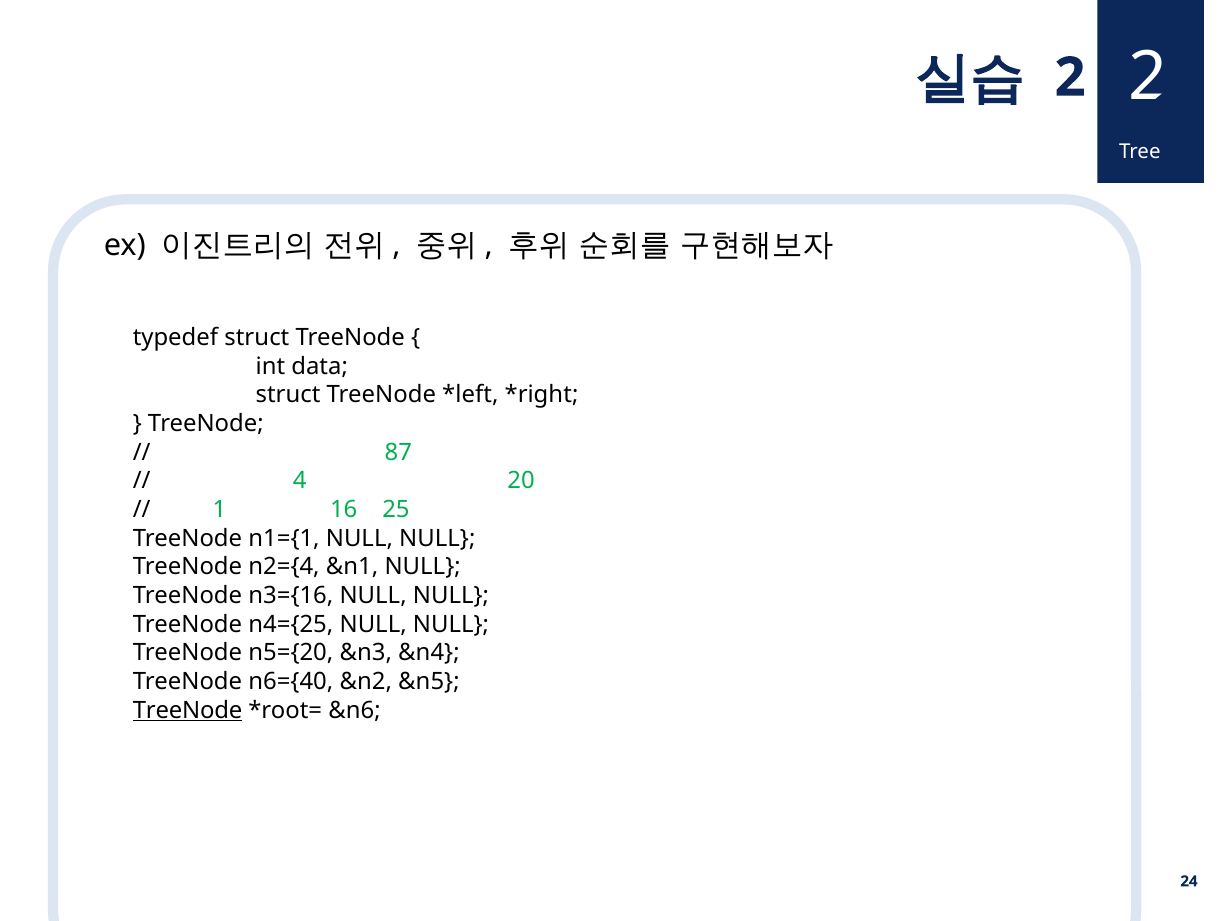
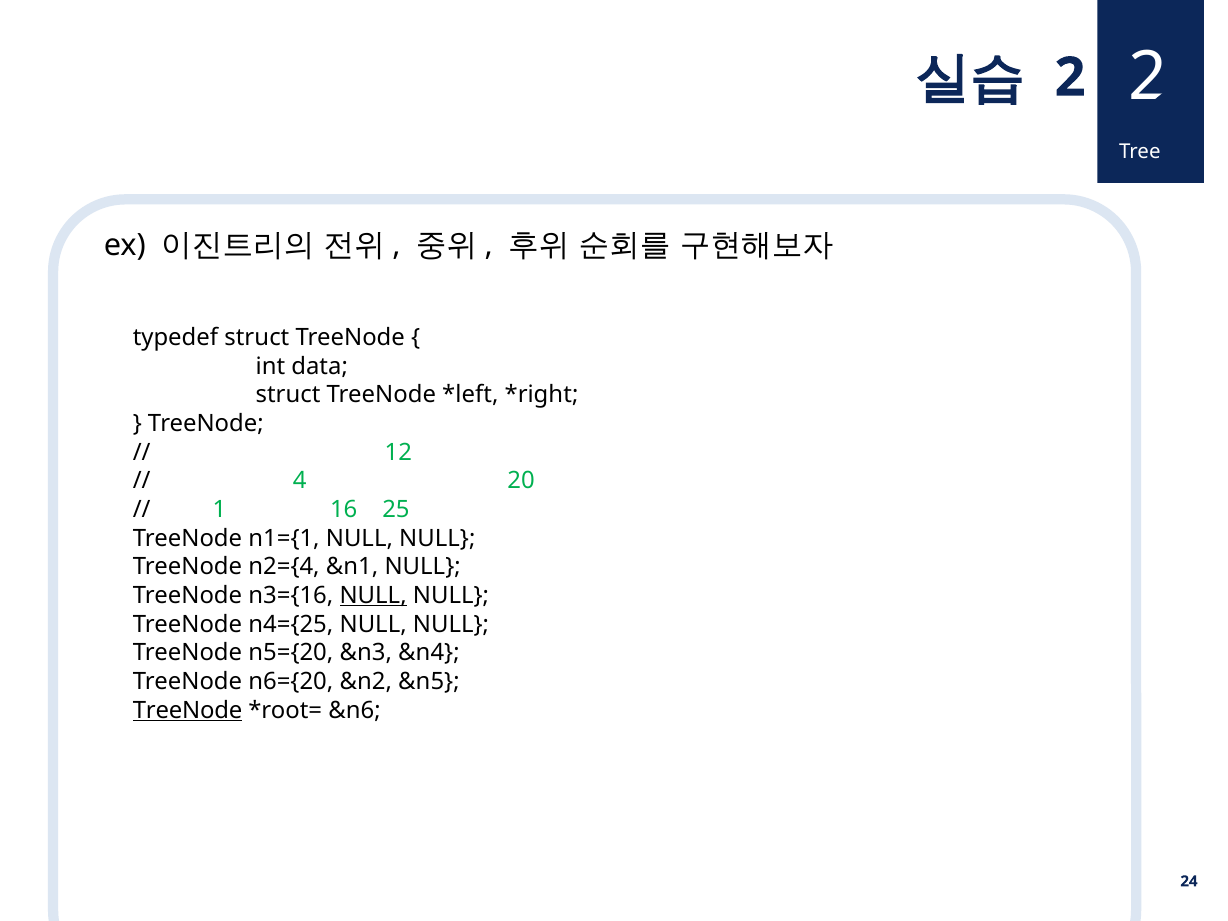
87: 87 -> 12 (398, 452)
NULL underline: none -> present (373, 595)
n6={40: n6={40 -> n6={20 (291, 681)
